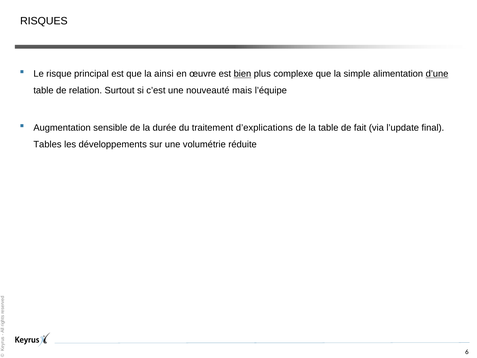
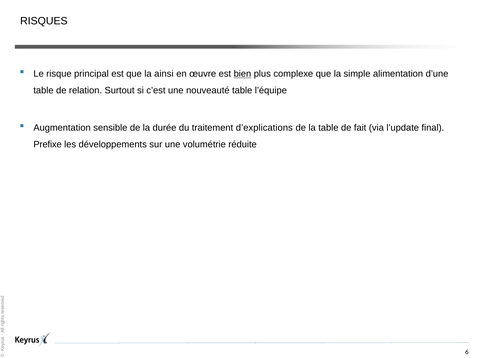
d’une underline: present -> none (437, 74)
nouveauté mais: mais -> table (242, 90)
Tables: Tables -> Prefixe (48, 144)
